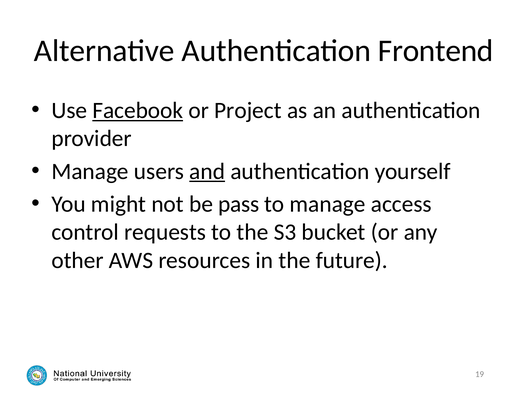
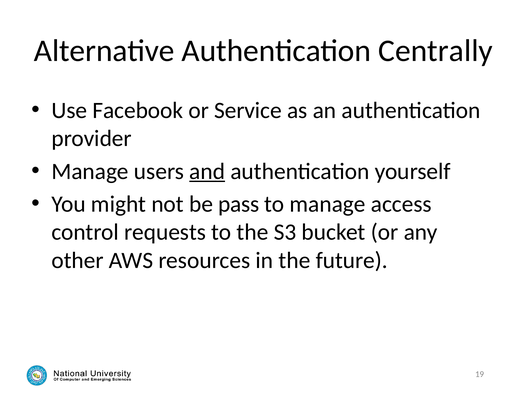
Frontend: Frontend -> Centrally (436, 51)
Facebook underline: present -> none (138, 111)
Project: Project -> Service (248, 111)
